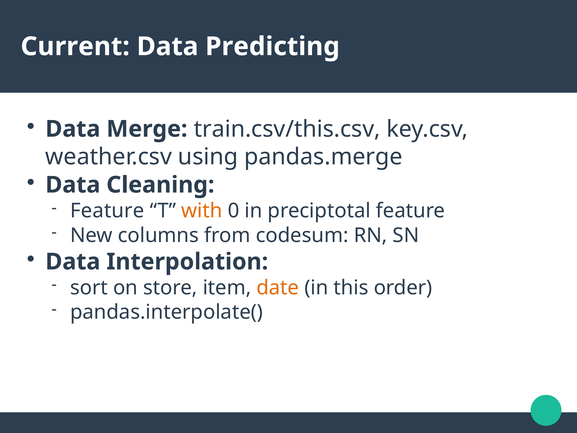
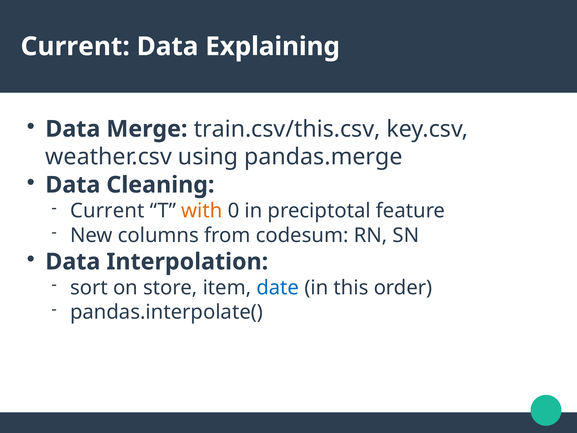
Predicting: Predicting -> Explaining (273, 46)
Feature: Feature -> Current (107, 211)
date colour: orange -> blue (278, 288)
